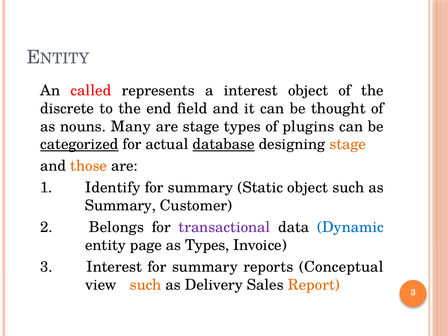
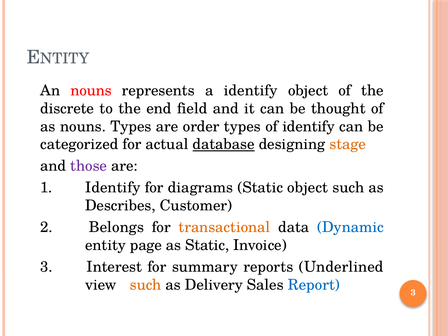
An called: called -> nouns (91, 91)
a interest: interest -> identify (251, 91)
nouns Many: Many -> Types (131, 126)
are stage: stage -> order (201, 126)
of plugins: plugins -> identify (309, 126)
categorized underline: present -> none (79, 144)
those colour: orange -> purple (89, 166)
summary: summary -> diagrams (200, 188)
Summary: Summary -> Describes (120, 206)
transactional colour: purple -> orange (224, 227)
as Types: Types -> Static (207, 245)
Conceptual: Conceptual -> Underlined (341, 267)
Report colour: orange -> blue (314, 285)
